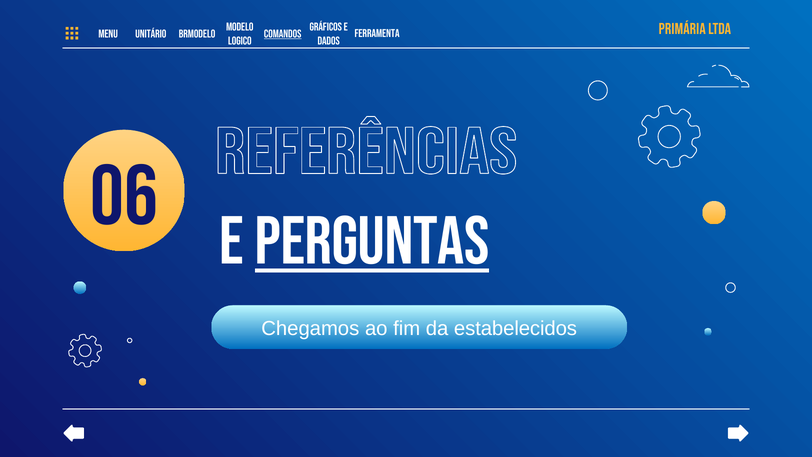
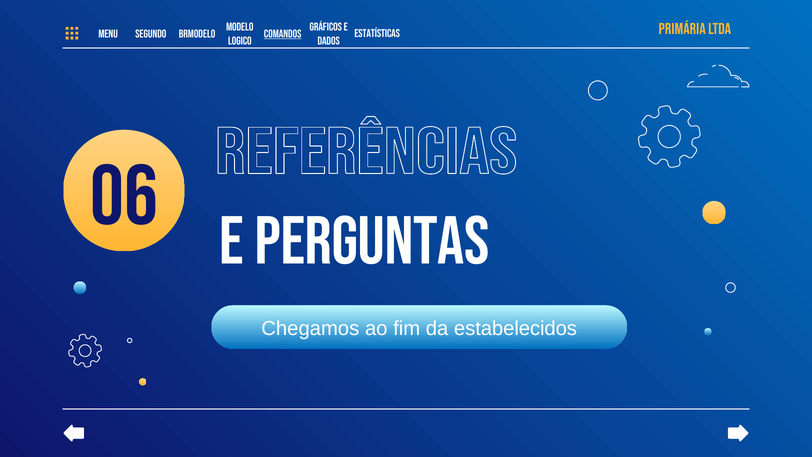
ferramenta: ferramenta -> estatísticas (377, 33)
unitário: unitário -> segundo (151, 34)
perguntas underline: present -> none (372, 241)
